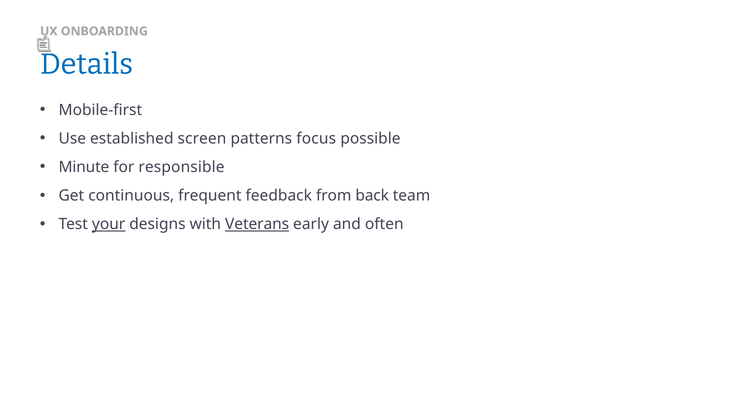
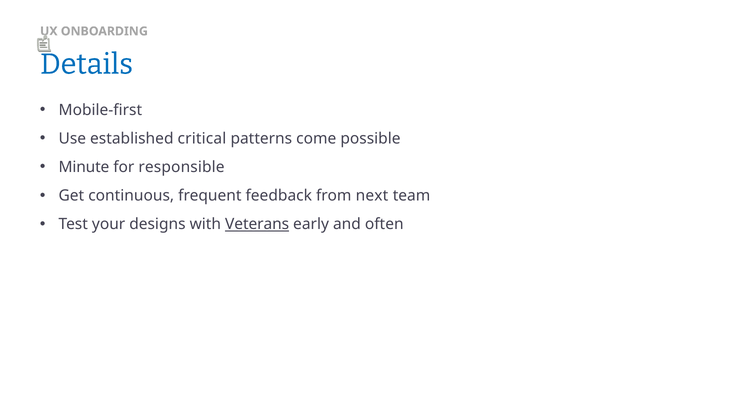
screen: screen -> critical (202, 139)
focus: focus -> come (316, 139)
back: back -> next (372, 196)
your underline: present -> none (109, 224)
